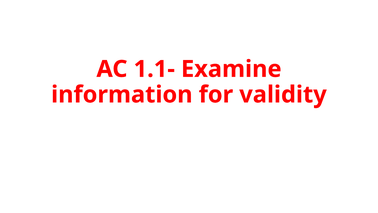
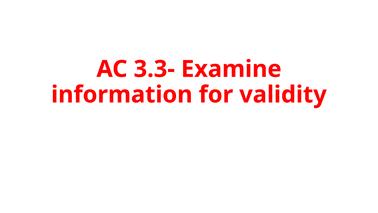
1.1-: 1.1- -> 3.3- (154, 69)
